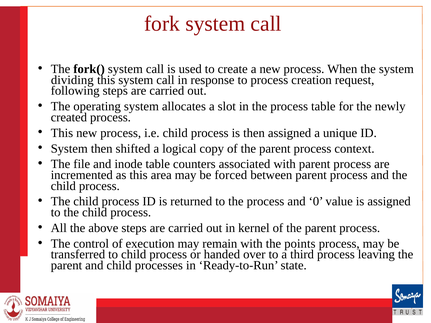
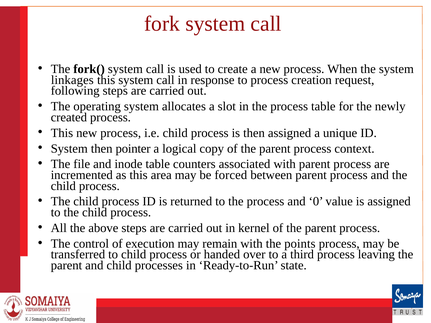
dividing: dividing -> linkages (72, 80)
shifted: shifted -> pointer (133, 149)
